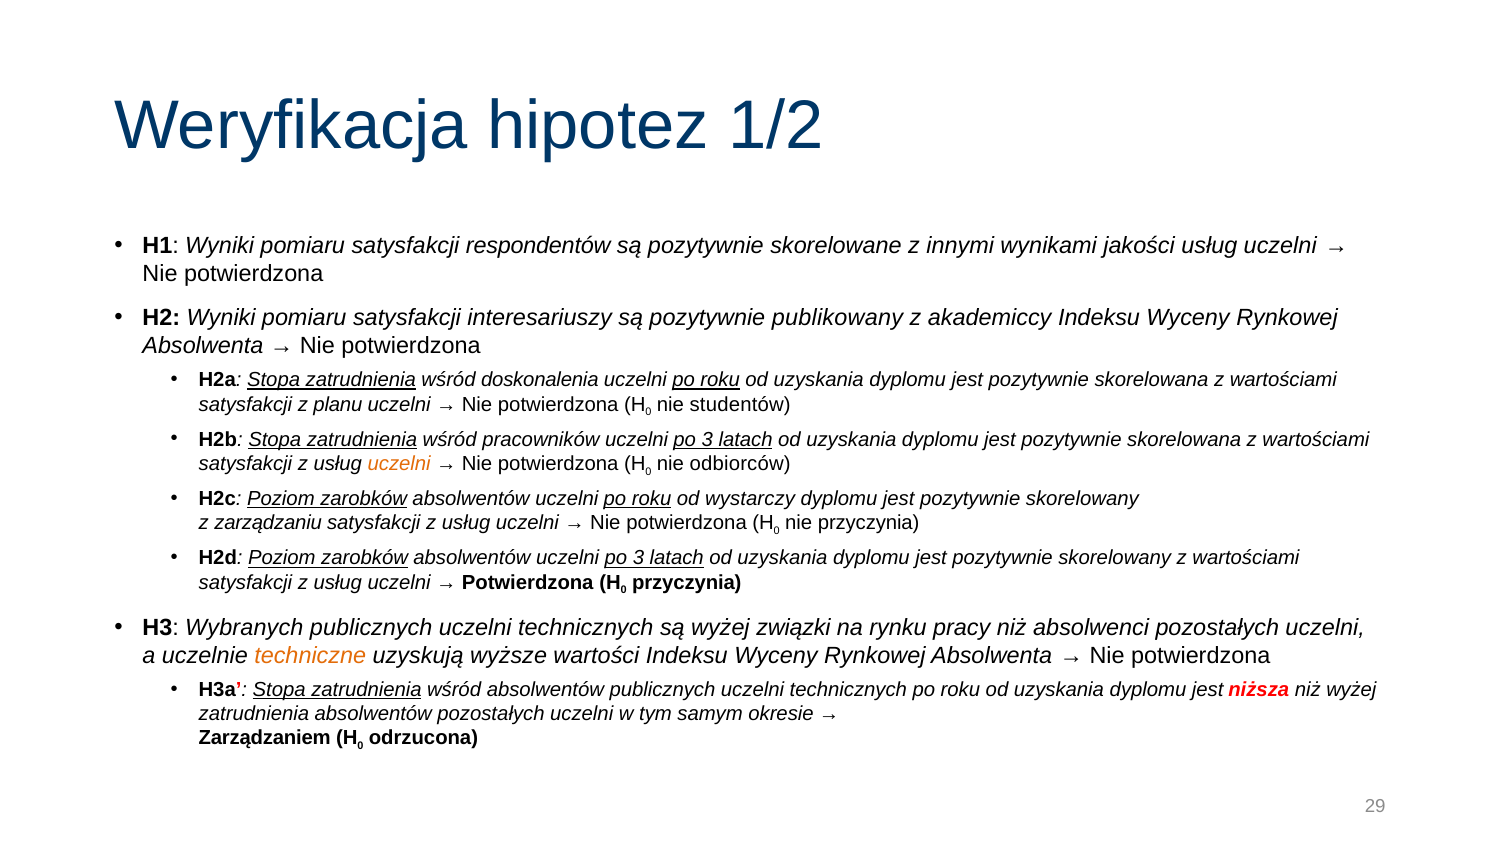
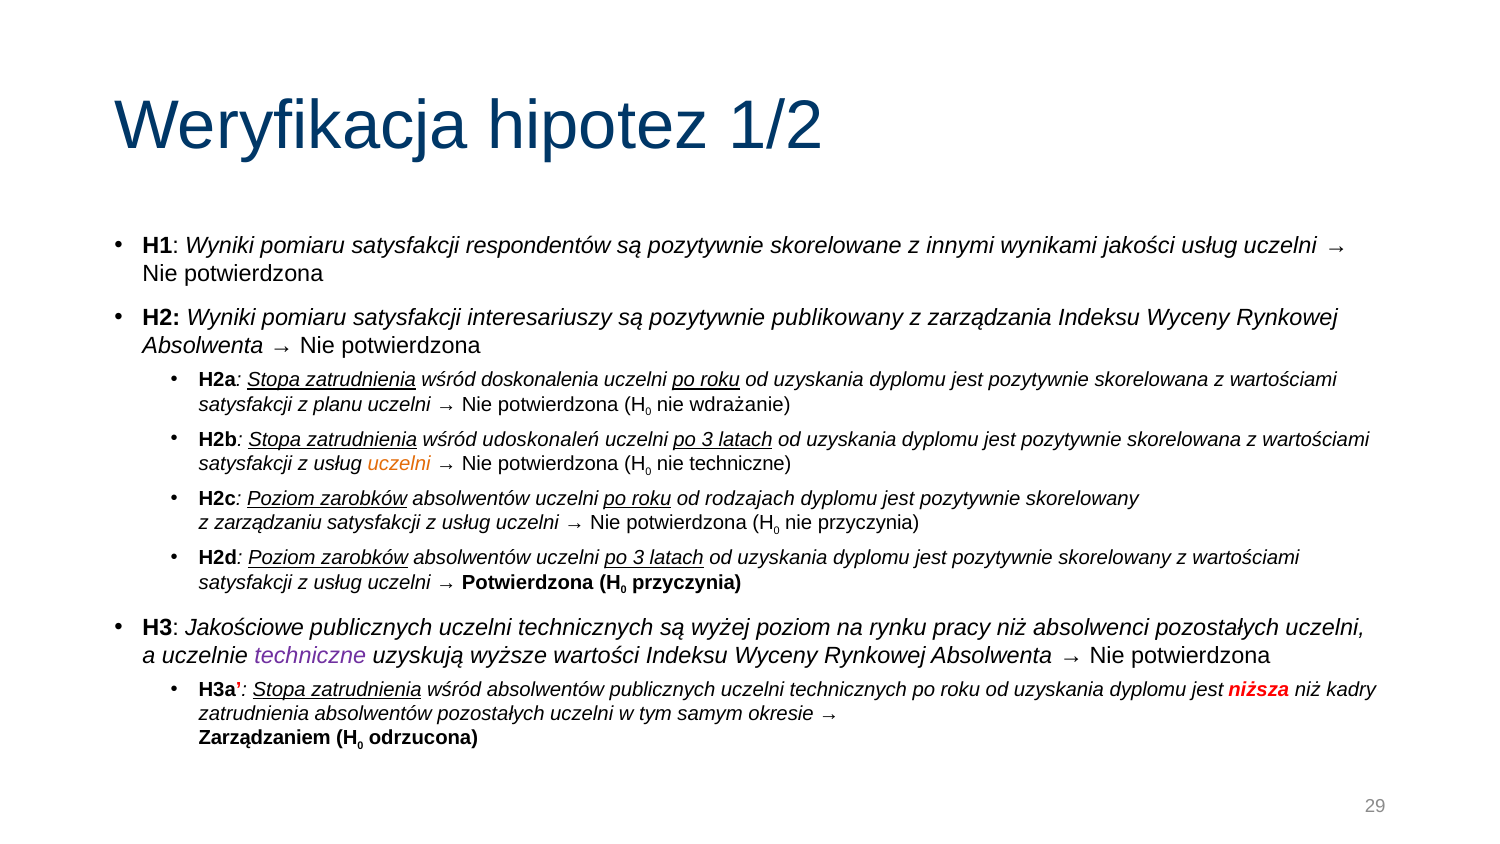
akademiccy: akademiccy -> zarządzania (990, 318)
studentów: studentów -> wdrażanie (740, 404)
pracowników: pracowników -> udoskonaleń (541, 439)
nie odbiorców: odbiorców -> techniczne (740, 464)
wystarczy: wystarczy -> rodzajach (750, 499)
Wybranych: Wybranych -> Jakościowe (245, 627)
wyżej związki: związki -> poziom (793, 627)
techniczne colour: orange -> purple (310, 655)
niż wyżej: wyżej -> kadry (1351, 689)
